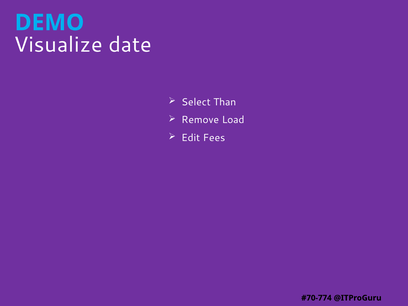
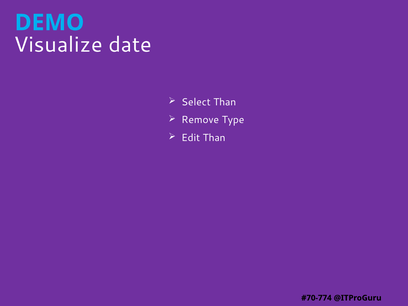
Load: Load -> Type (233, 120)
Edit Fees: Fees -> Than (214, 138)
